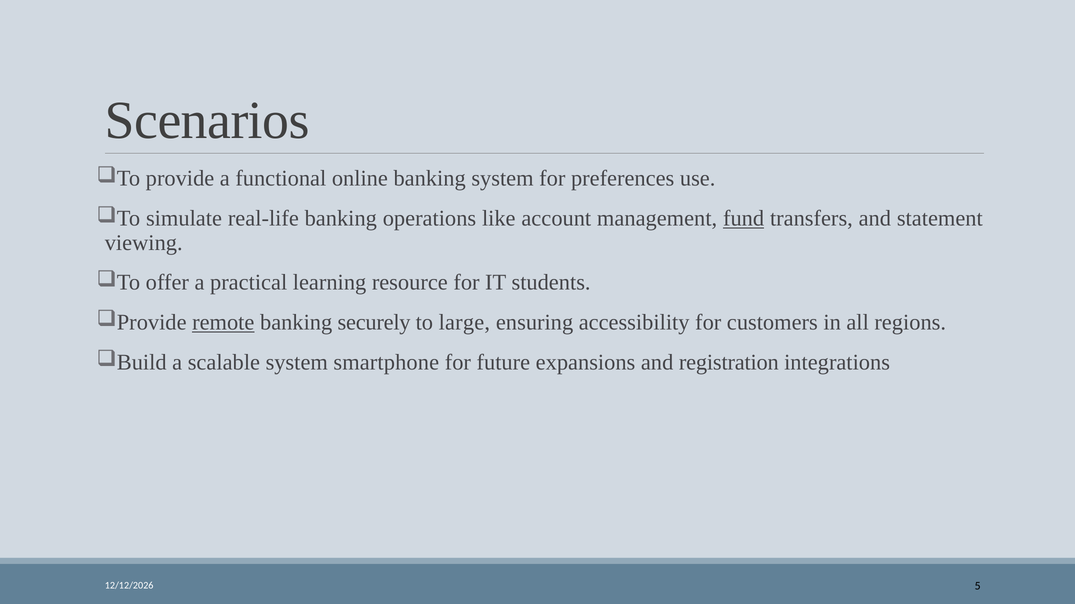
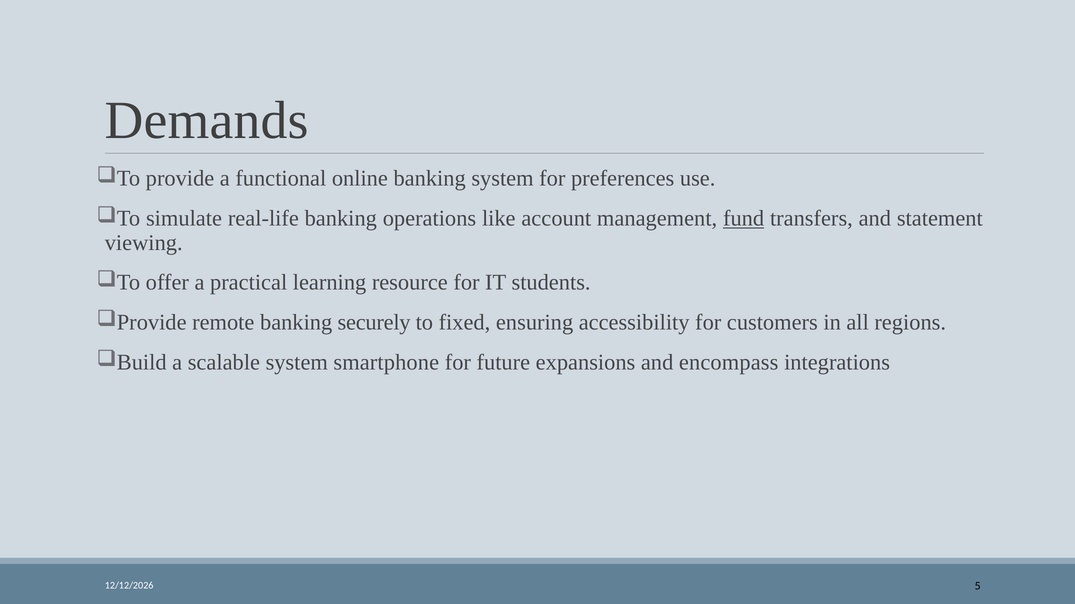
Scenarios: Scenarios -> Demands (207, 120)
remote underline: present -> none (223, 323)
large: large -> fixed (464, 323)
registration: registration -> encompass (729, 363)
